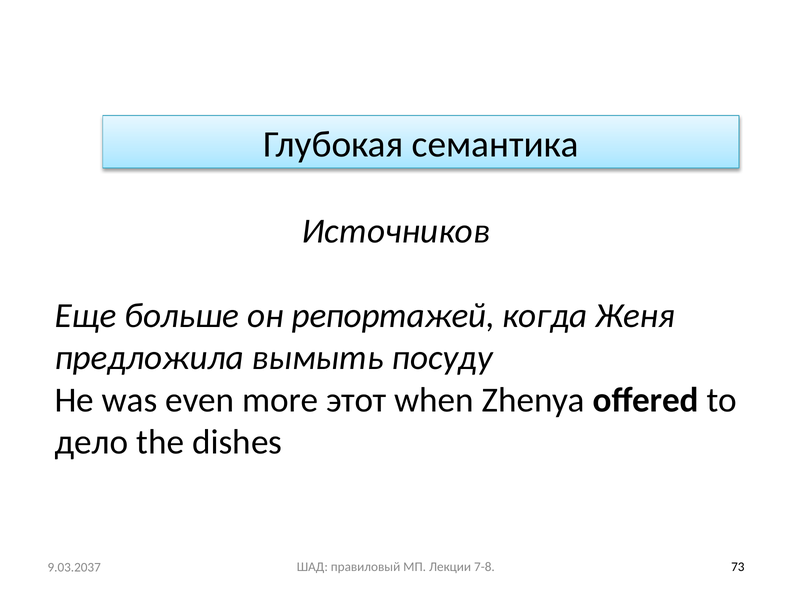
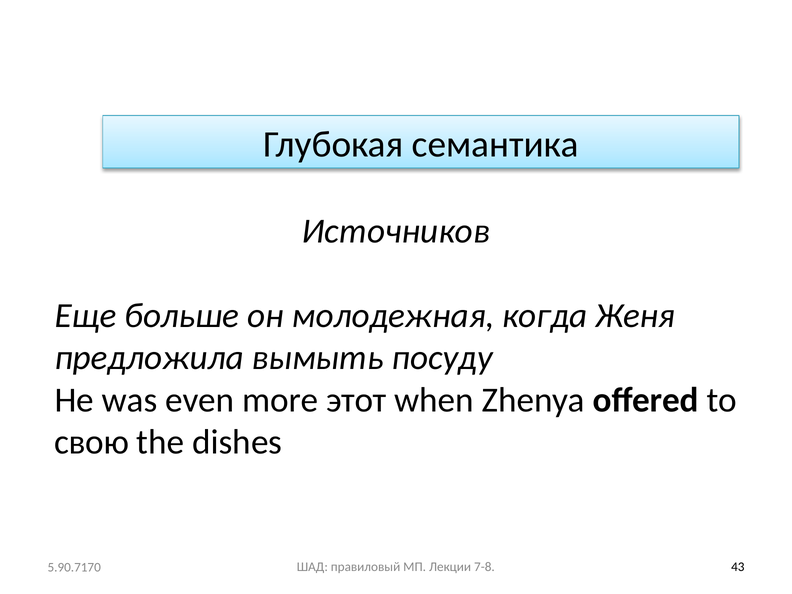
репортажей: репортажей -> молодежная (393, 315)
дело: дело -> свою (92, 442)
73: 73 -> 43 (738, 567)
9.03.2037: 9.03.2037 -> 5.90.7170 (74, 567)
